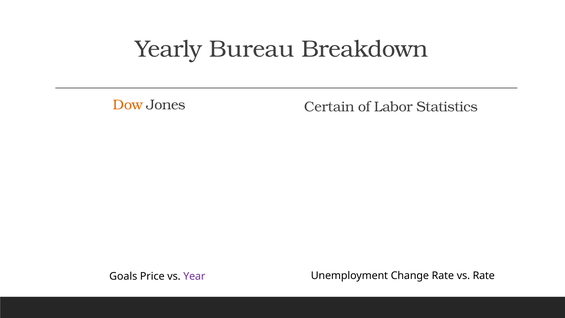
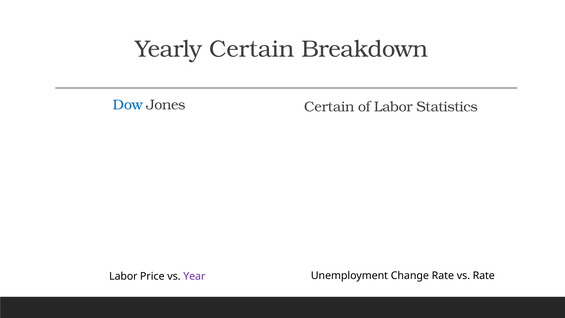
Yearly Bureau: Bureau -> Certain (252, 49)
Dow colour: orange -> blue (128, 105)
Goals: Goals -> Labor (123, 276)
